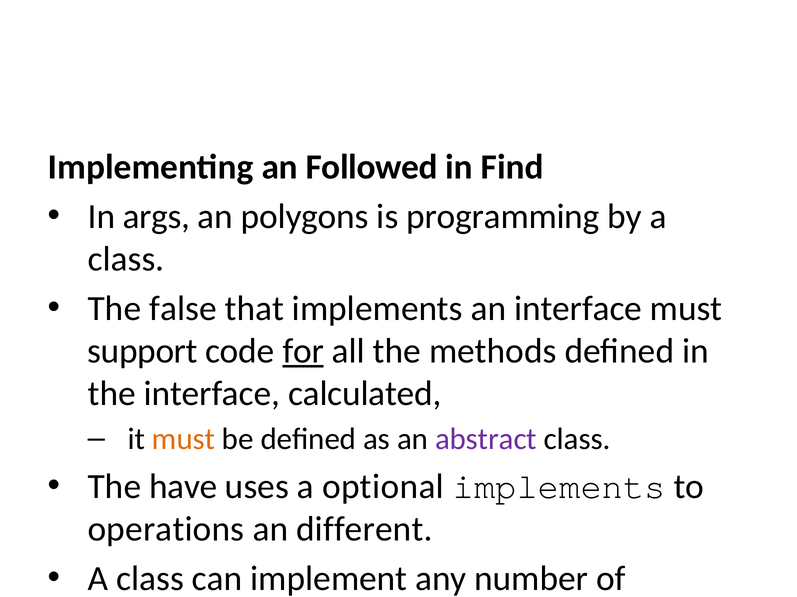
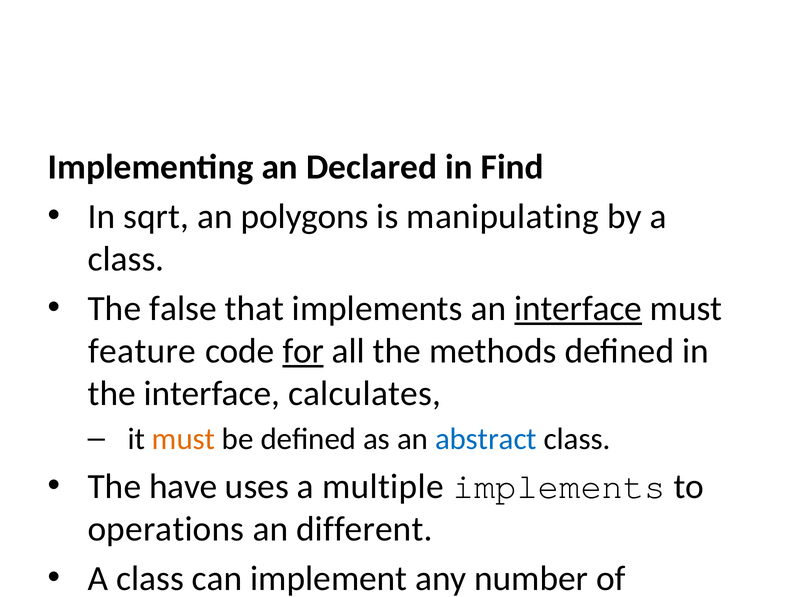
an Followed: Followed -> Declared (372, 167)
args: args -> sqrt (156, 217)
programming: programming -> manipulating (503, 217)
interface underline: none -> present (578, 309)
support: support -> feature (142, 351)
calculated: calculated -> calculates (365, 394)
abstract colour: purple -> blue (486, 440)
optional: optional -> multiple (383, 487)
